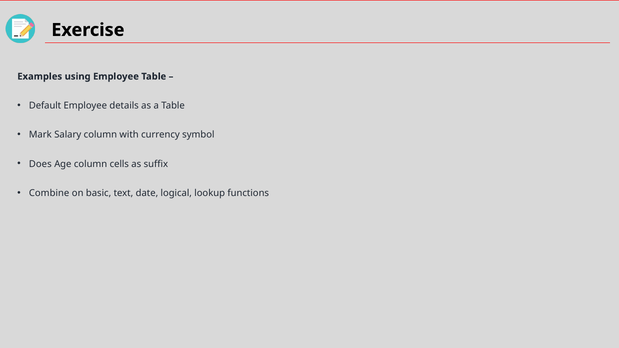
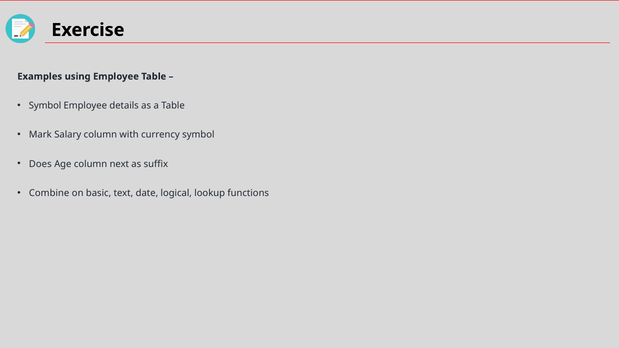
Default: Default -> Symbol (45, 106)
cells: cells -> next (119, 164)
